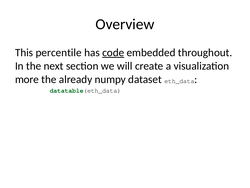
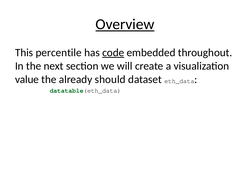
Overview underline: none -> present (125, 24)
more: more -> value (27, 79)
numpy: numpy -> should (110, 79)
